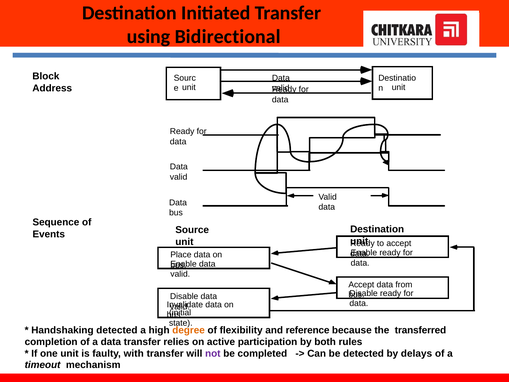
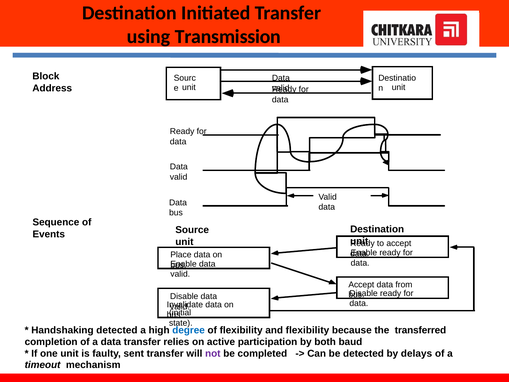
Bidirectional: Bidirectional -> Transmission (228, 37)
degree colour: orange -> blue (189, 330)
and reference: reference -> flexibility (307, 330)
rules: rules -> baud (350, 342)
with: with -> sent (134, 353)
